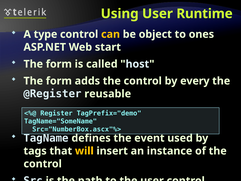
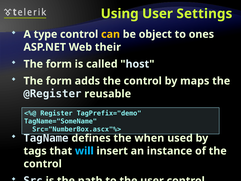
Runtime: Runtime -> Settings (204, 14)
start: start -> their (108, 47)
every: every -> maps (195, 81)
event: event -> when (149, 138)
will colour: yellow -> light blue (84, 151)
